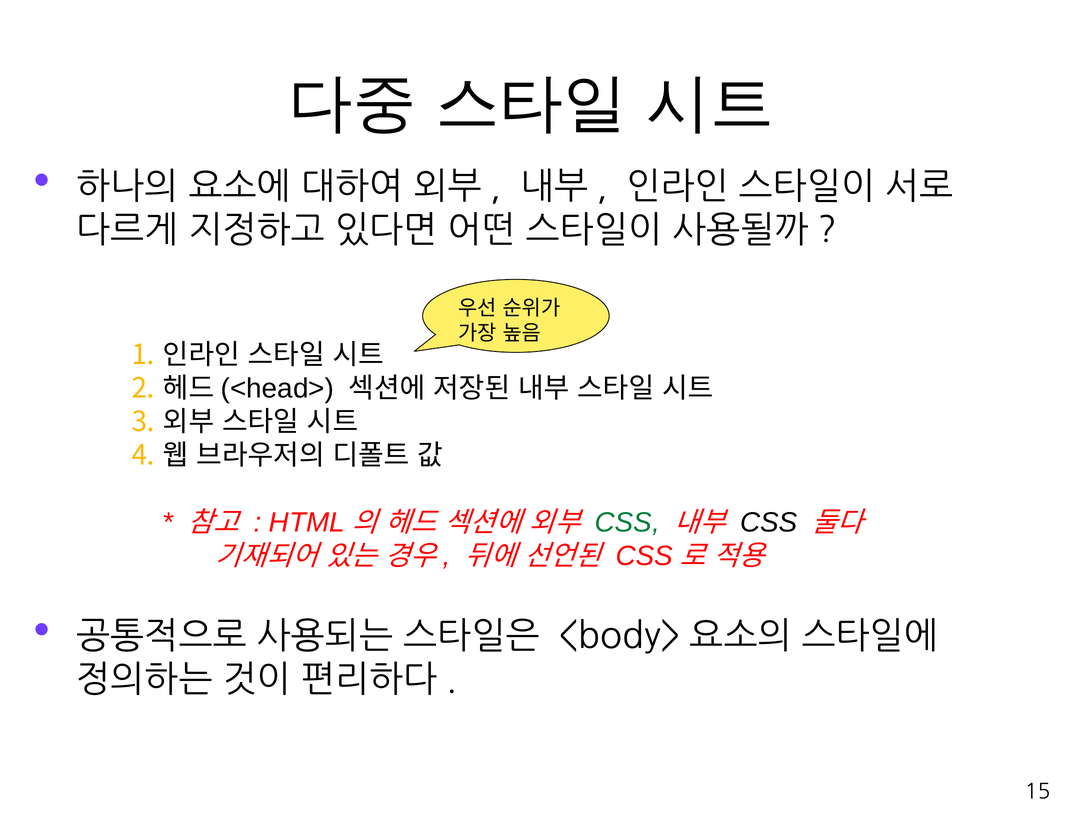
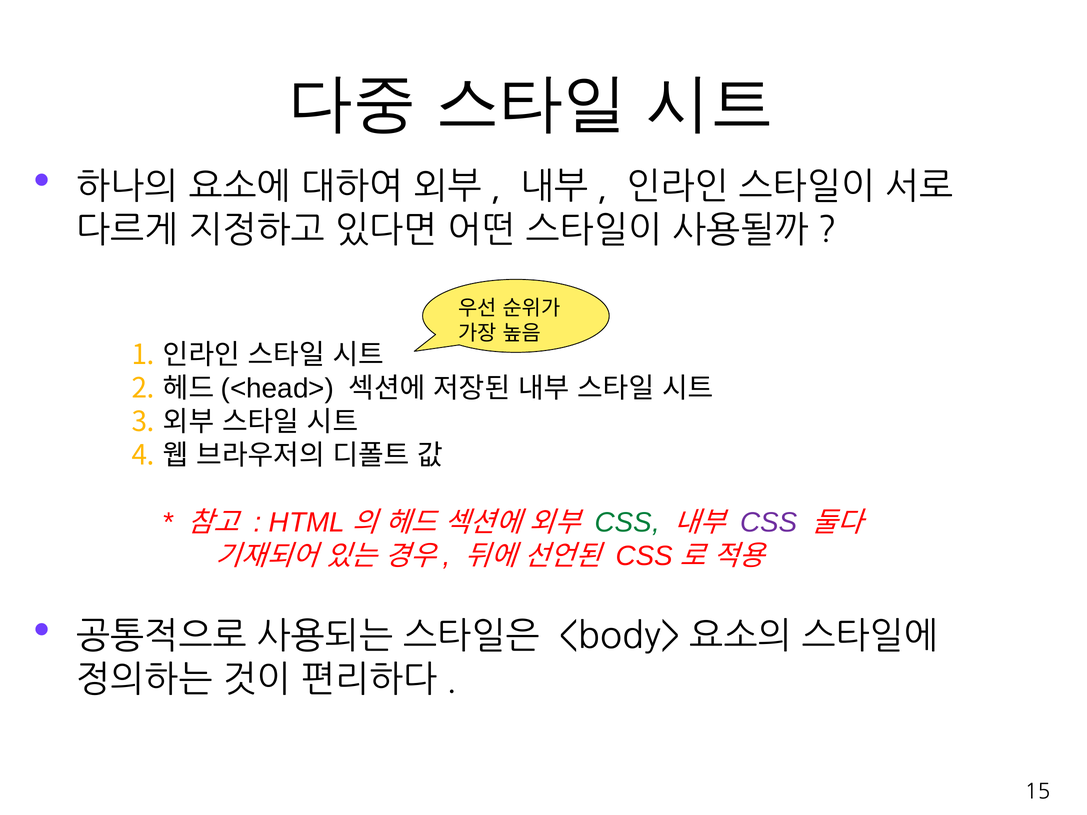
CSS colour: black -> purple (769, 523)
